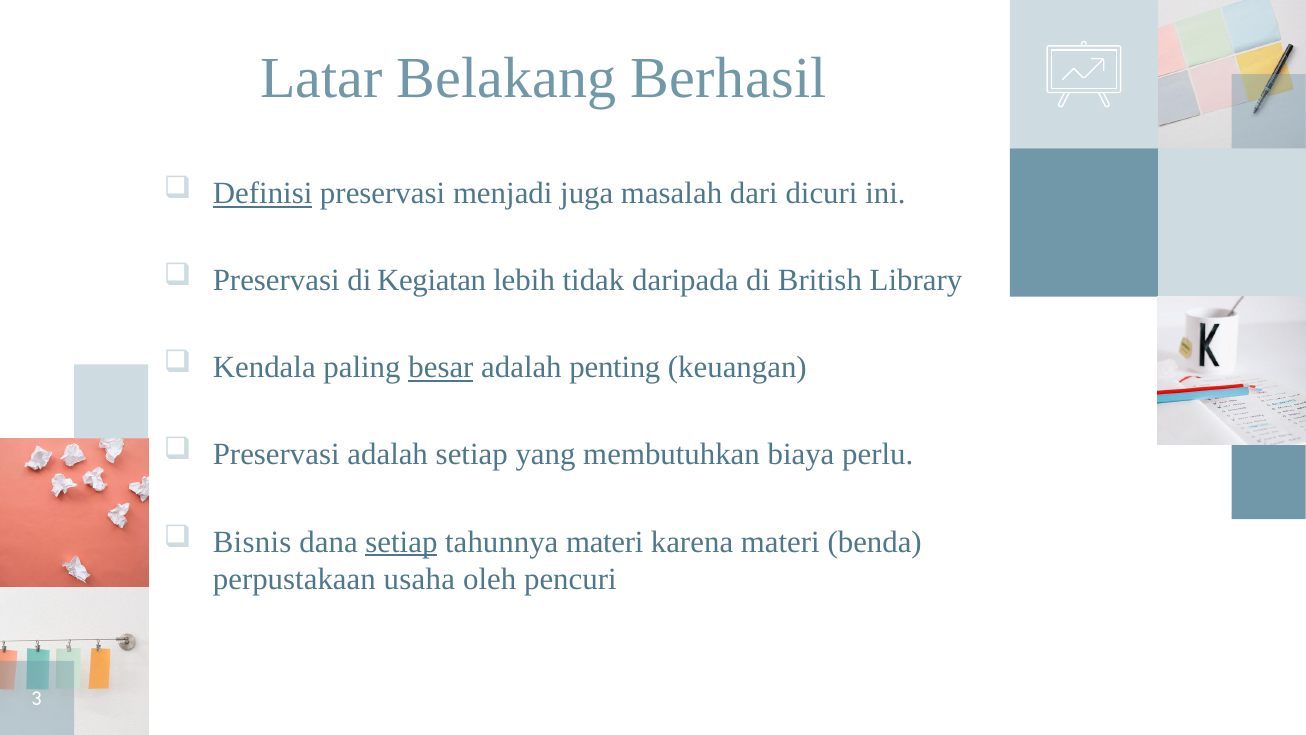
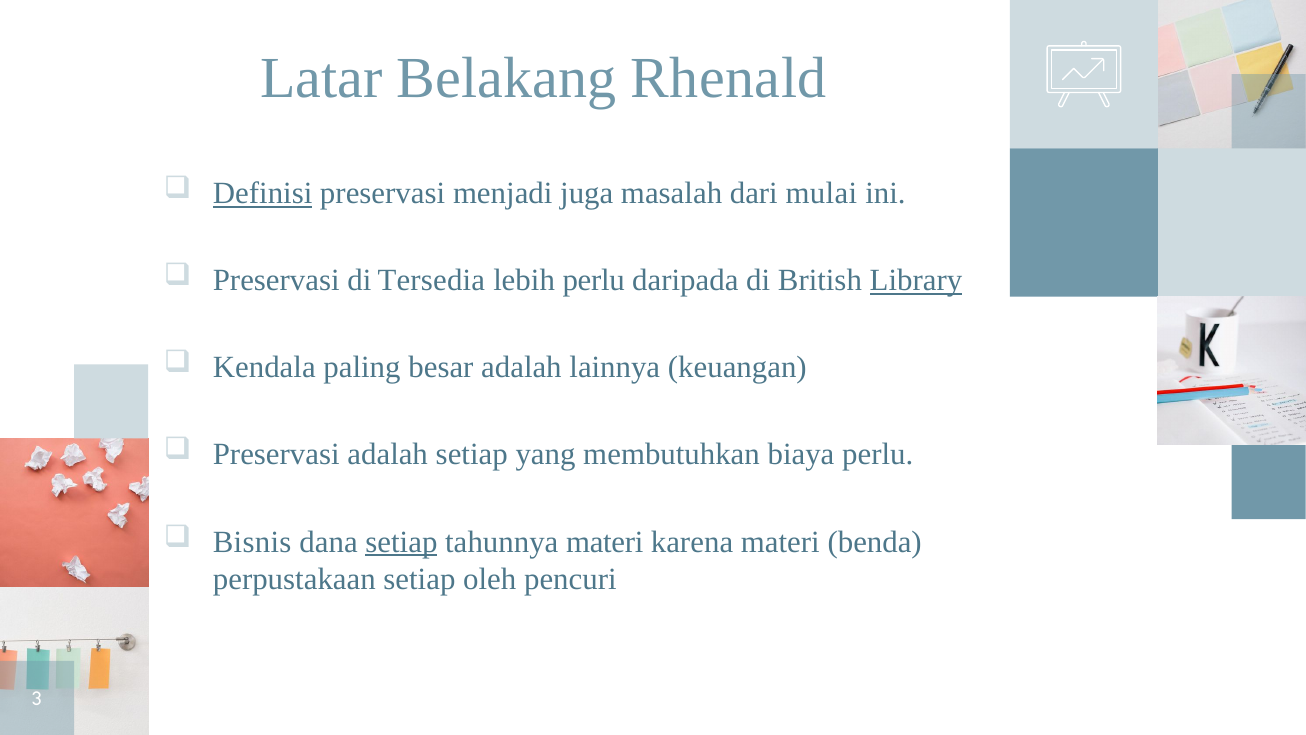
Berhasil: Berhasil -> Rhenald (729, 79)
dicuri: dicuri -> mulai (821, 193)
Kegiatan: Kegiatan -> Tersedia (431, 280)
lebih tidak: tidak -> perlu (594, 280)
Library underline: none -> present (916, 280)
besar underline: present -> none (441, 367)
penting: penting -> lainnya (615, 367)
perpustakaan usaha: usaha -> setiap (419, 579)
